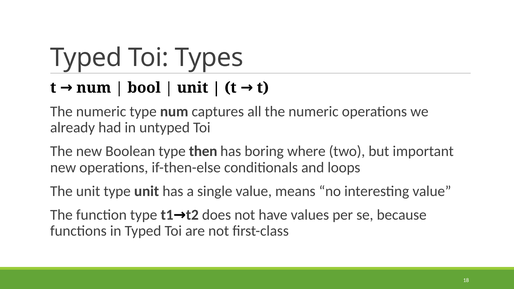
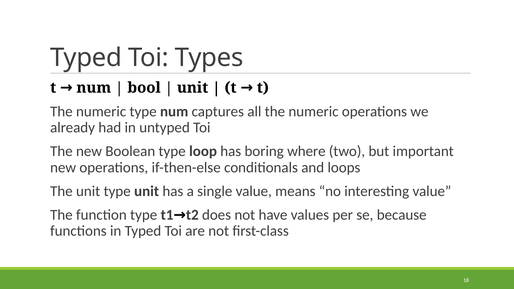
then: then -> loop (203, 151)
